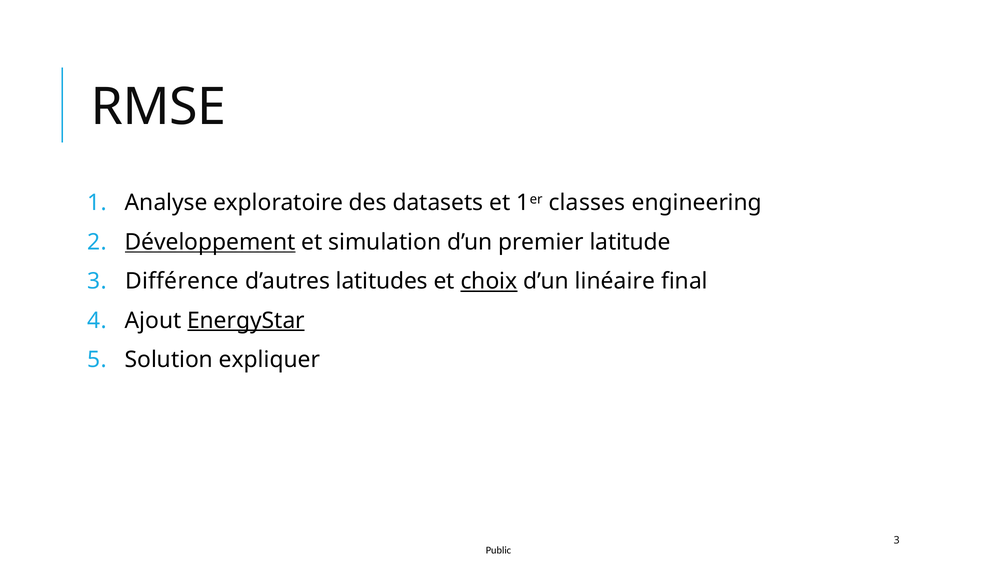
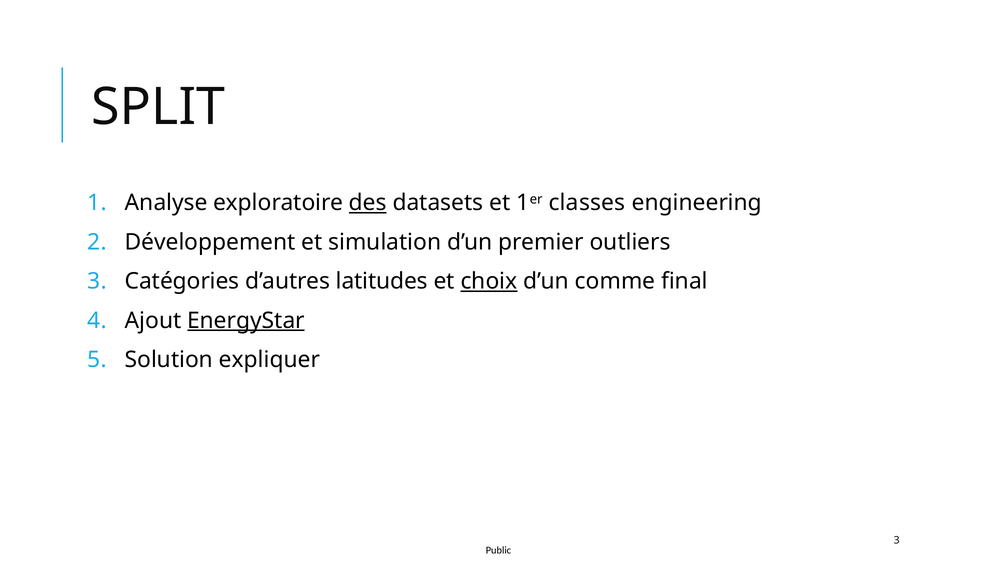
RMSE: RMSE -> SPLIT (158, 107)
des underline: none -> present (368, 203)
Développement underline: present -> none (210, 242)
latitude: latitude -> outliers (630, 242)
Différence: Différence -> Catégories (182, 281)
linéaire: linéaire -> comme (615, 281)
